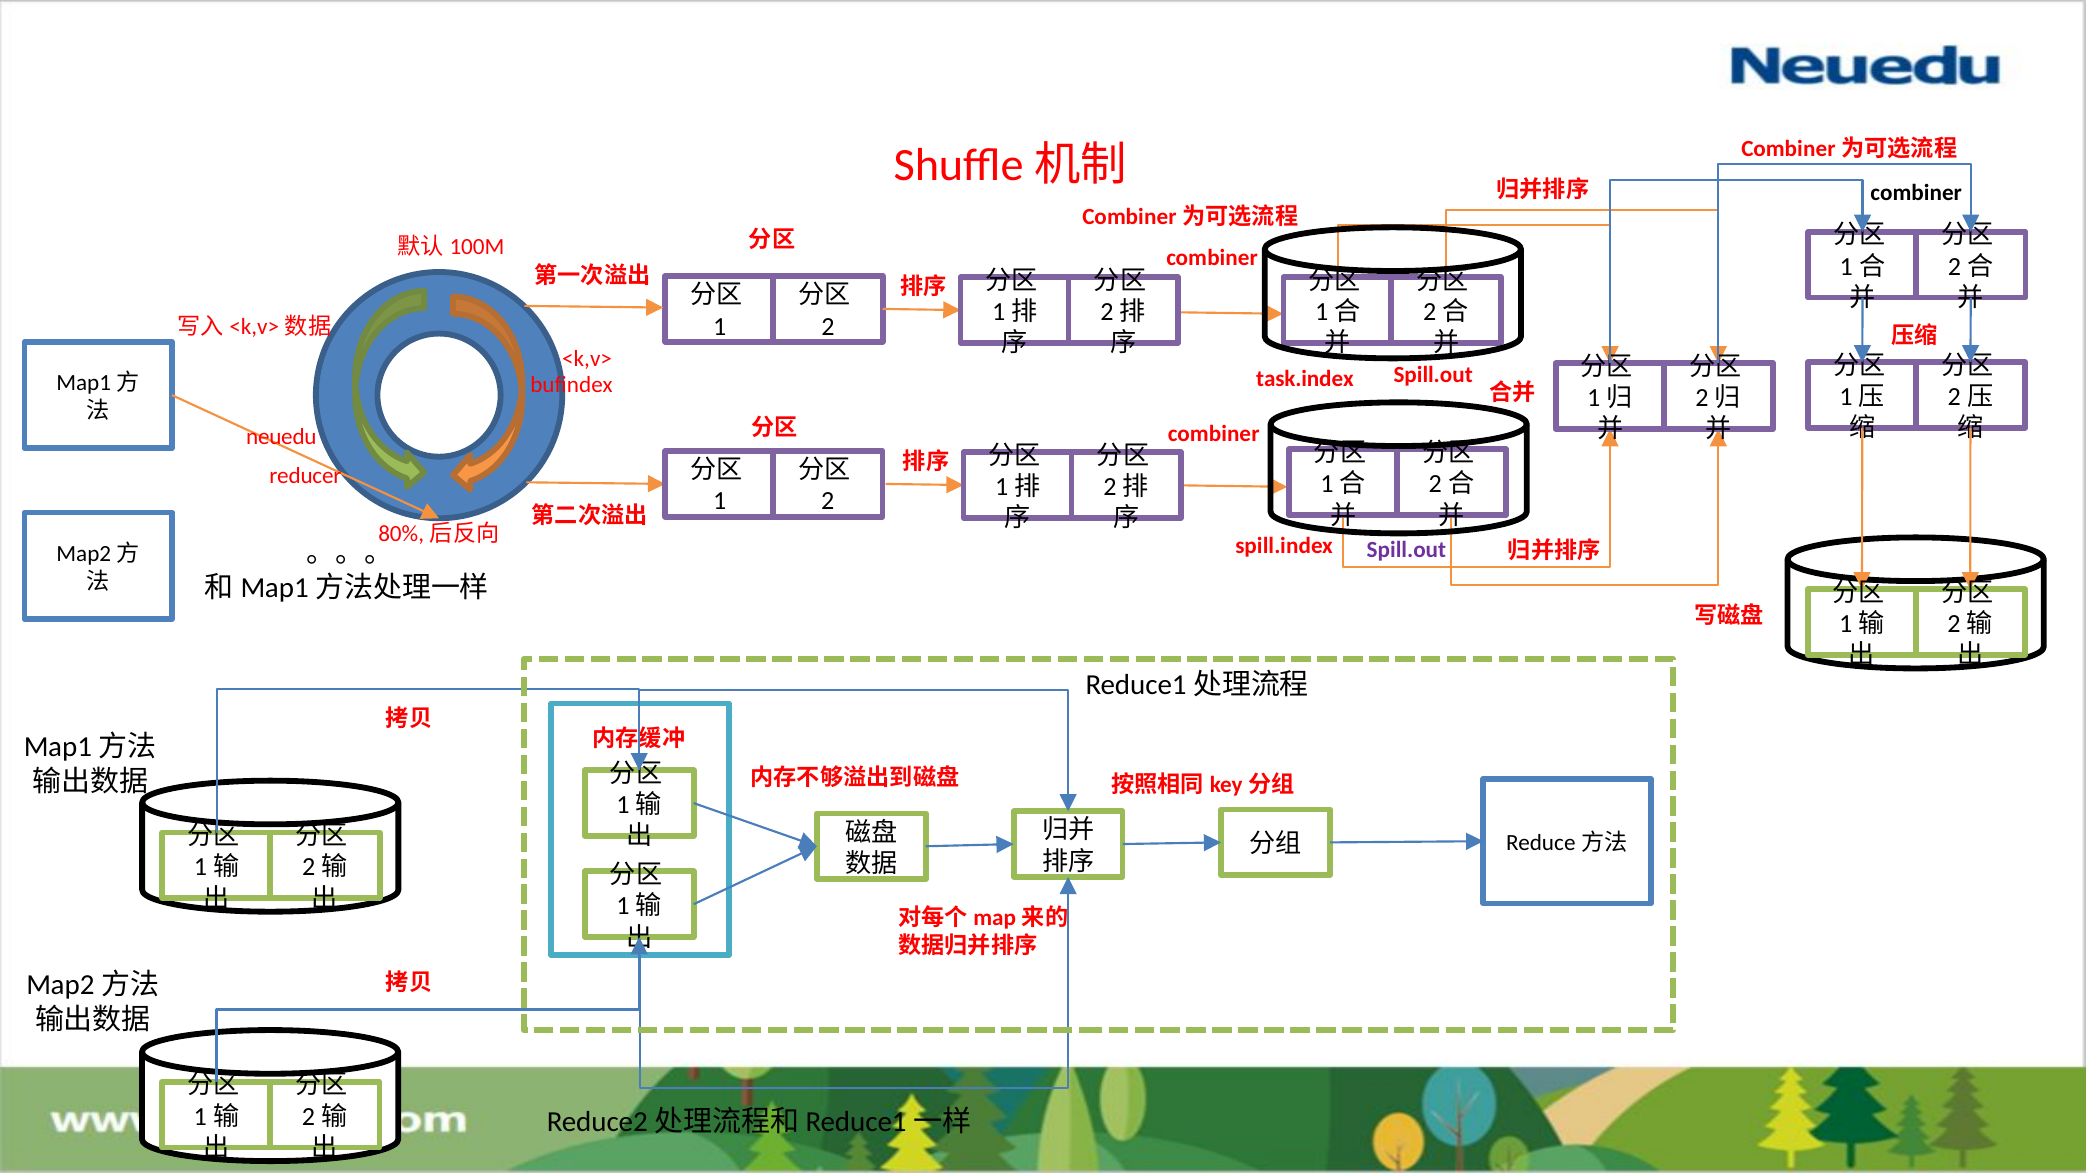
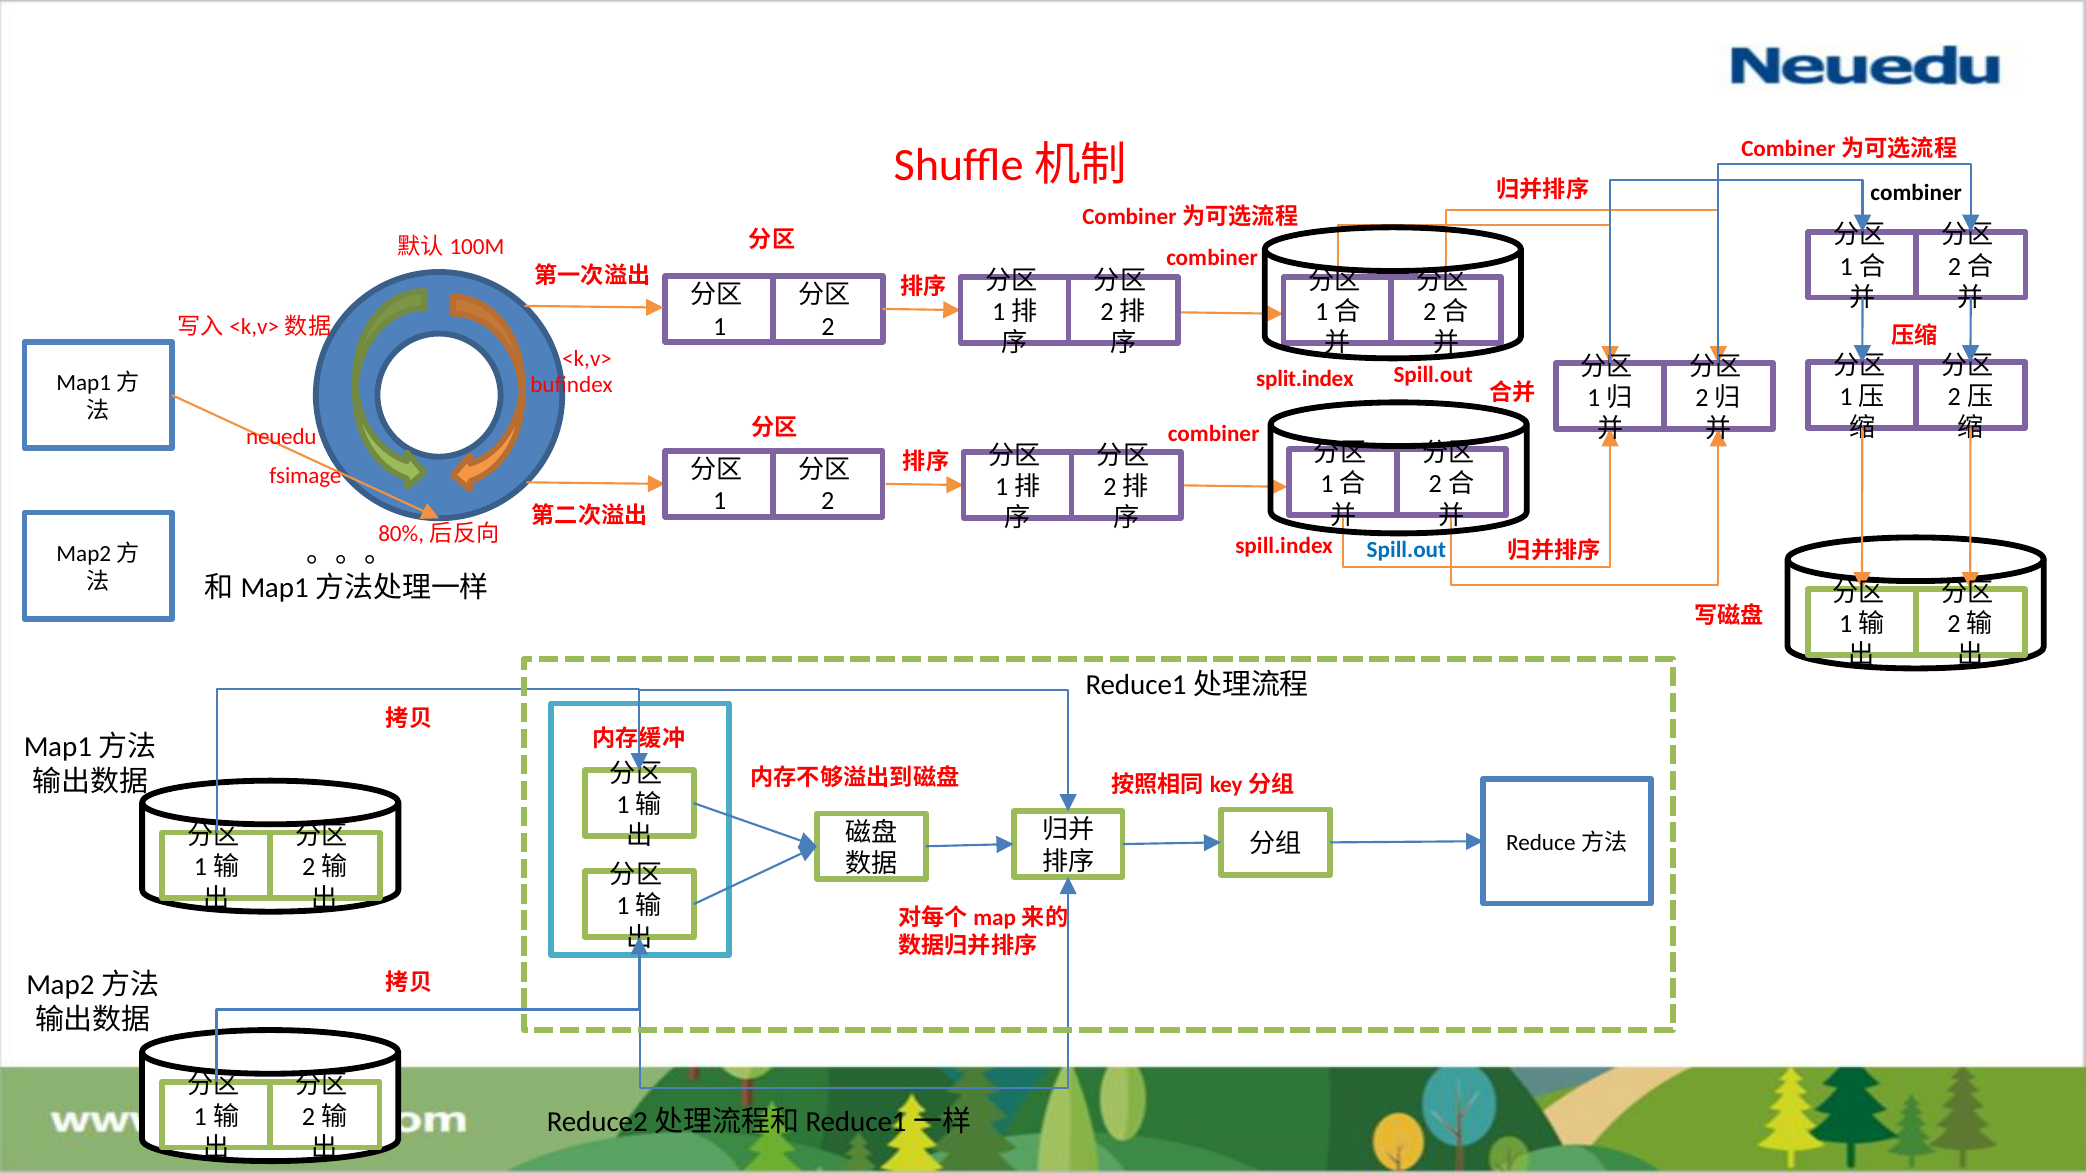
task.index: task.index -> split.index (1305, 379)
reducer: reducer -> fsimage (305, 476)
Spill.out colour: purple -> blue (1406, 550)
